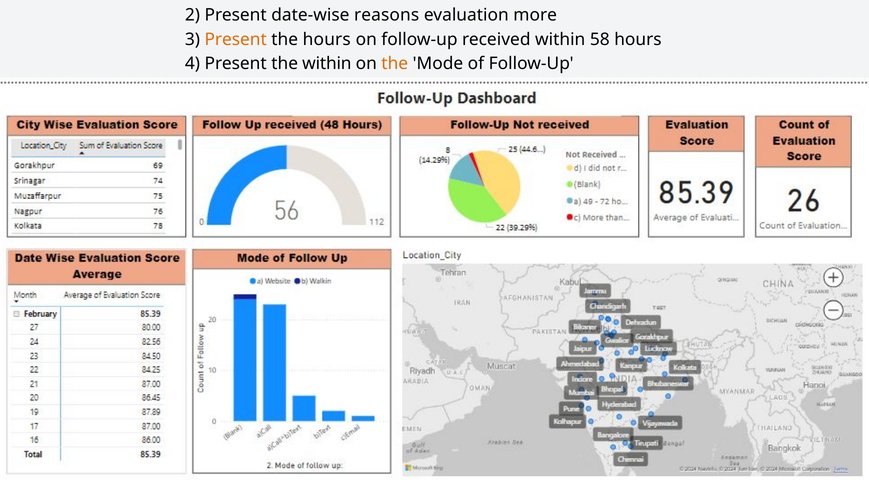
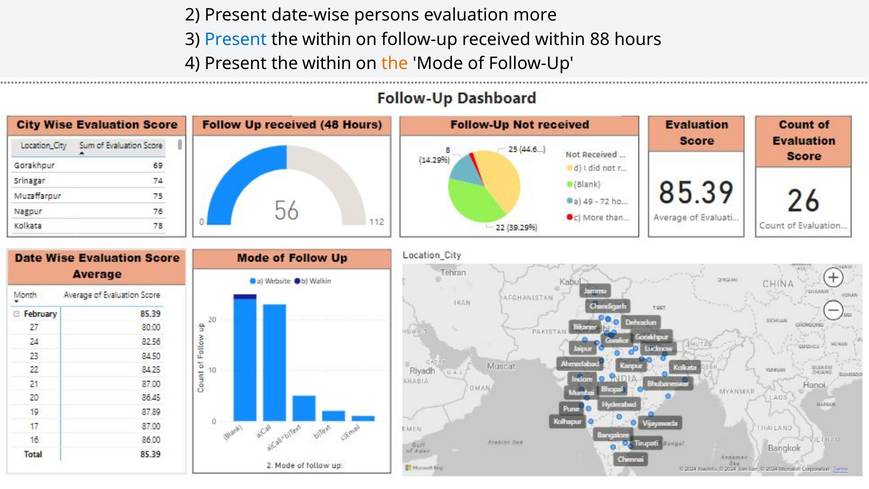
reasons: reasons -> persons (387, 15)
Present colour: orange -> blue (236, 39)
hours: hours -> within (327, 39)
58: 58 -> 88 (600, 39)
